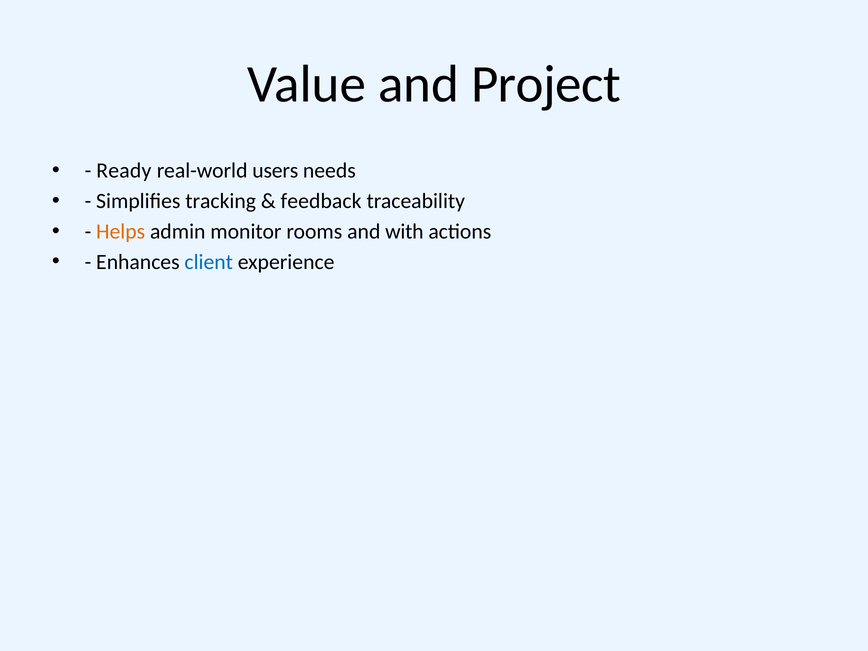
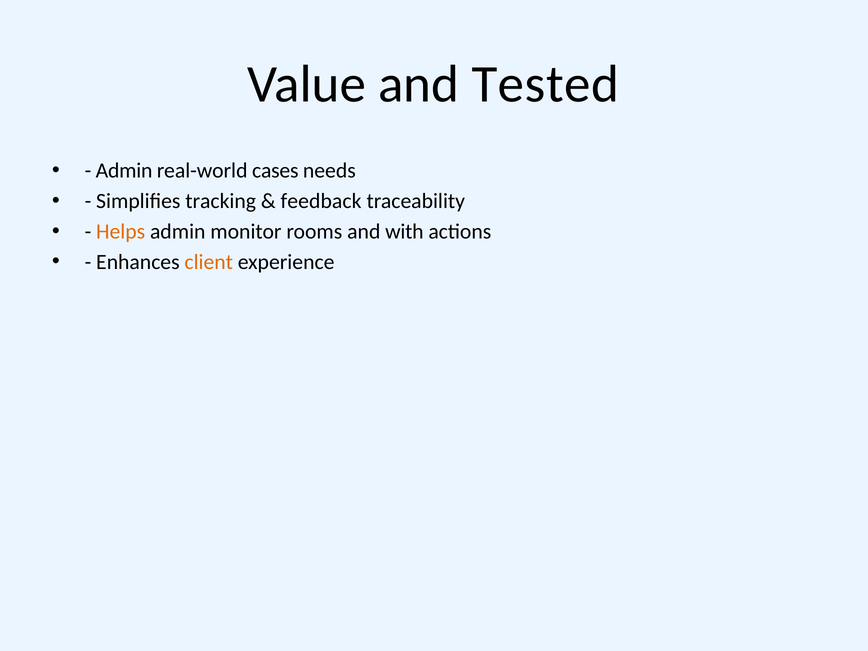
Project: Project -> Tested (545, 84)
Ready: Ready -> Admin (124, 171)
users: users -> cases (275, 171)
client colour: blue -> orange (209, 262)
